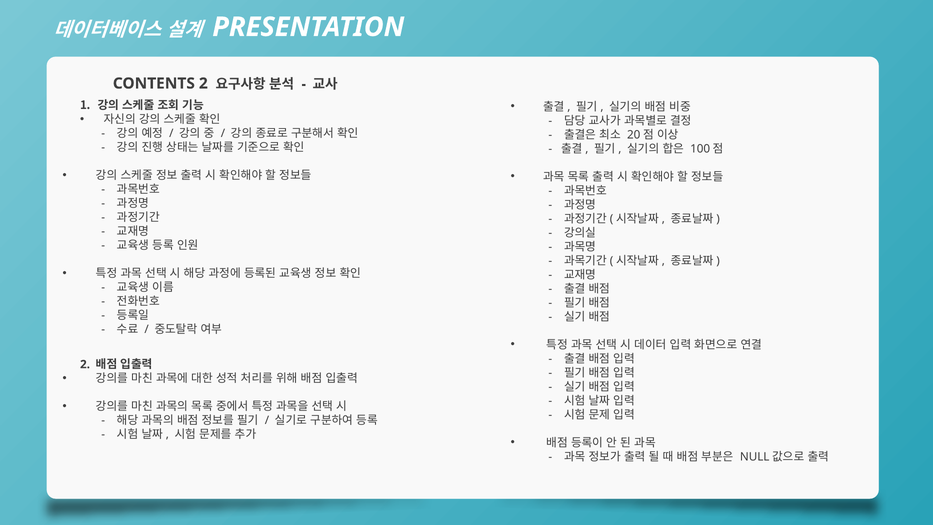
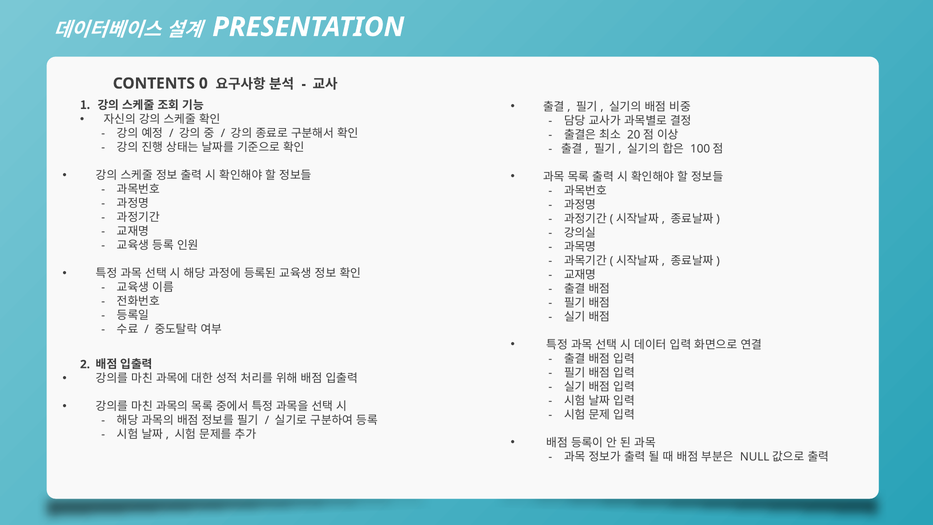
CONTENTS 2: 2 -> 0 (203, 83)
